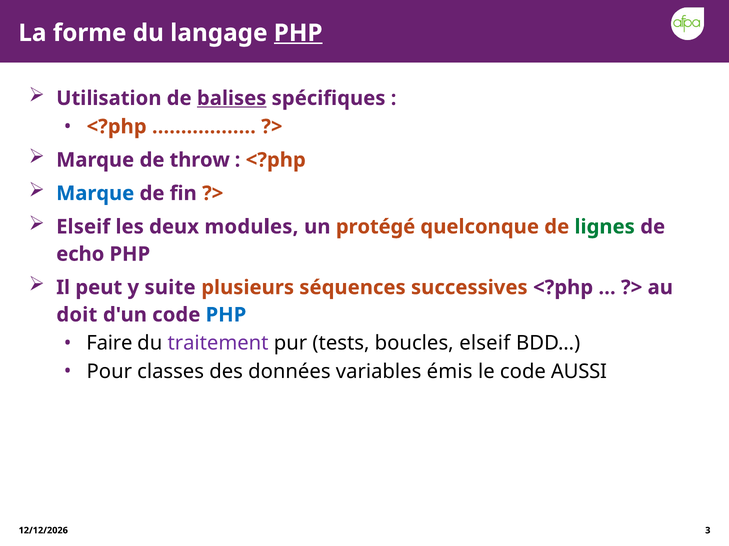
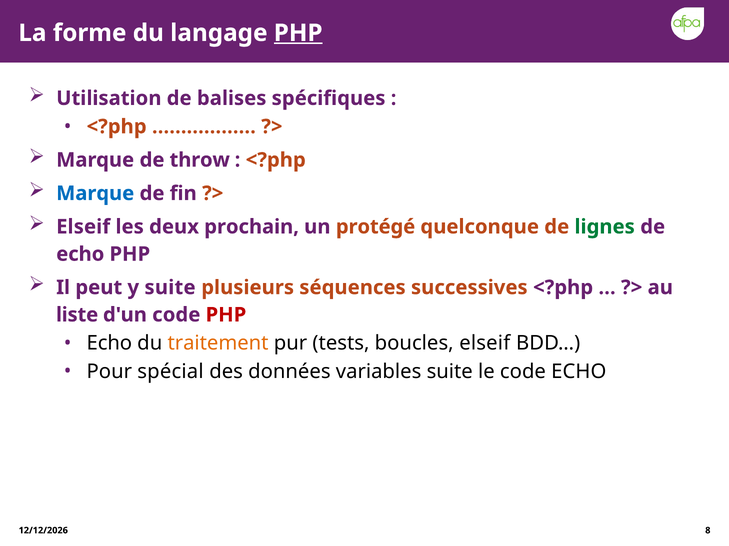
balises underline: present -> none (232, 98)
modules: modules -> prochain (252, 227)
doit: doit -> liste (77, 315)
PHP colour: blue -> red (226, 315)
Faire: Faire -> Echo (109, 344)
traitement colour: purple -> orange (218, 344)
classes: classes -> spécial (170, 372)
variables émis: émis -> suite (450, 372)
code AUSSI: AUSSI -> ECHO (579, 372)
3: 3 -> 8 (708, 531)
